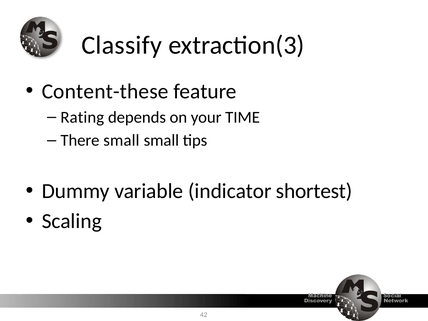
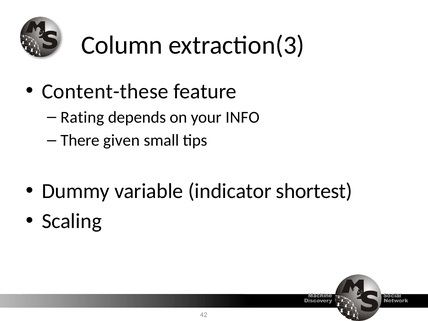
Classify: Classify -> Column (122, 45)
TIME: TIME -> INFO (243, 117)
There small: small -> given (121, 140)
